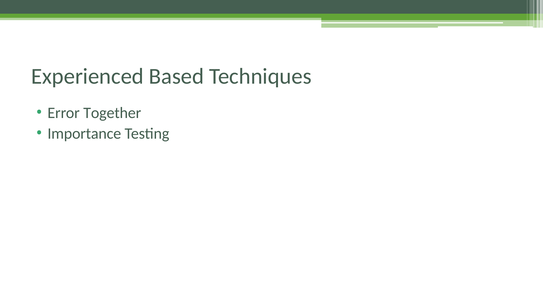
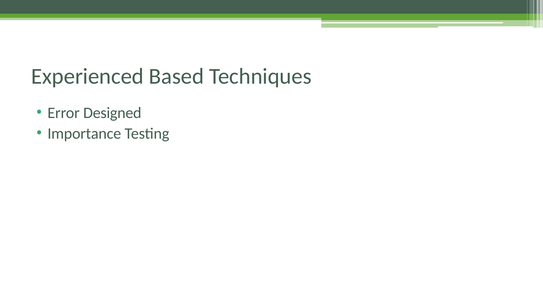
Together: Together -> Designed (112, 113)
